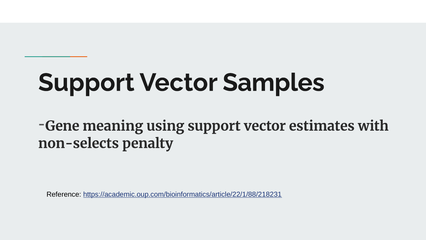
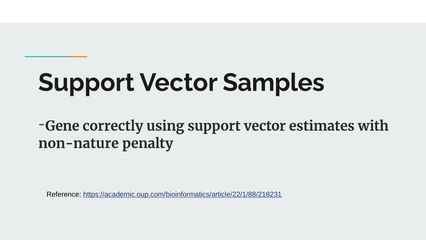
meaning: meaning -> correctly (113, 126)
non-selects: non-selects -> non-nature (79, 143)
